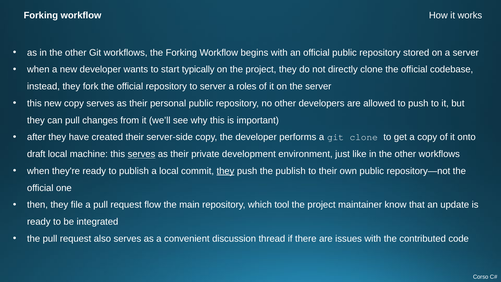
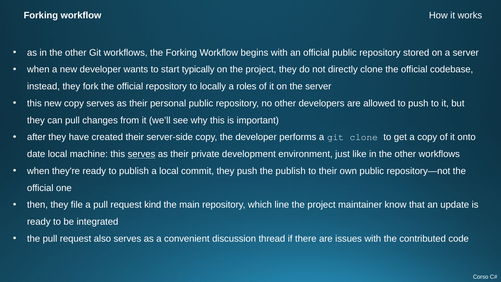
to server: server -> locally (213, 86)
draft: draft -> date (36, 154)
they underline: present -> none (225, 171)
flow: flow -> kind (153, 205)
tool: tool -> line (282, 205)
